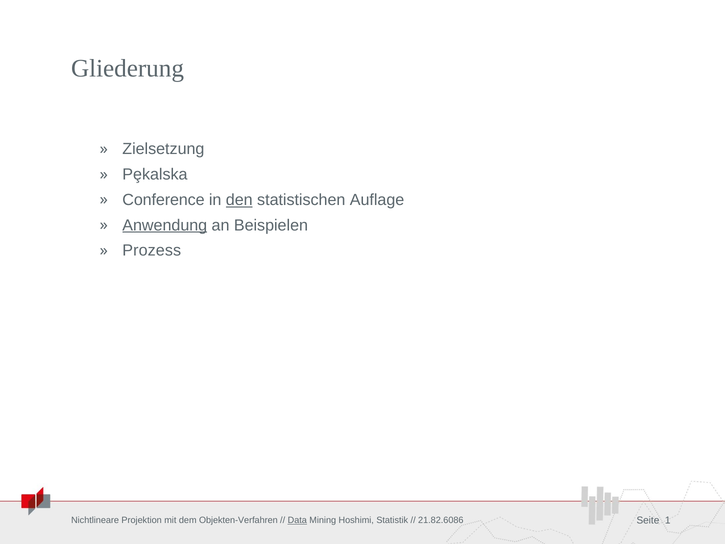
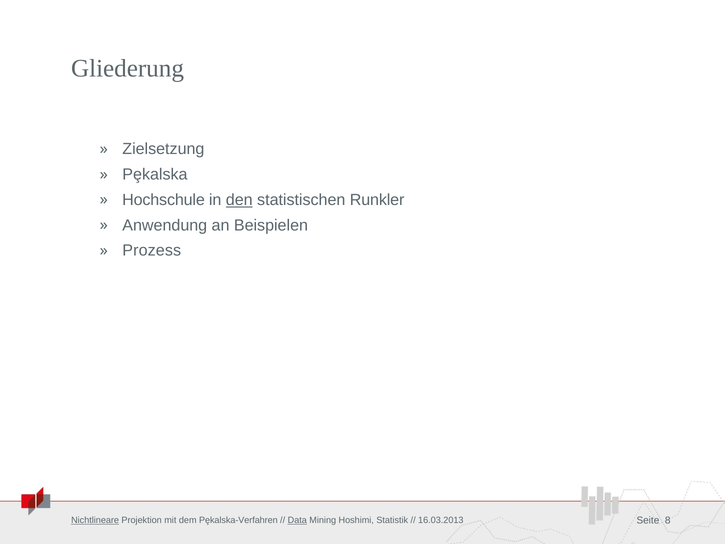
Conference: Conference -> Hochschule (164, 200)
Auflage: Auflage -> Runkler (377, 200)
Anwendung underline: present -> none (165, 225)
1: 1 -> 8 (668, 520)
Nichtlineare underline: none -> present (95, 520)
Objekten-Verfahren: Objekten-Verfahren -> Pȩkalska-Verfahren (238, 520)
21.82.6086: 21.82.6086 -> 16.03.2013 (441, 520)
